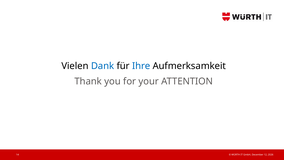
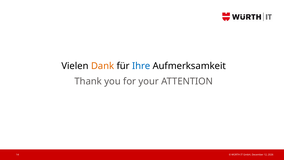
Dank colour: blue -> orange (103, 66)
